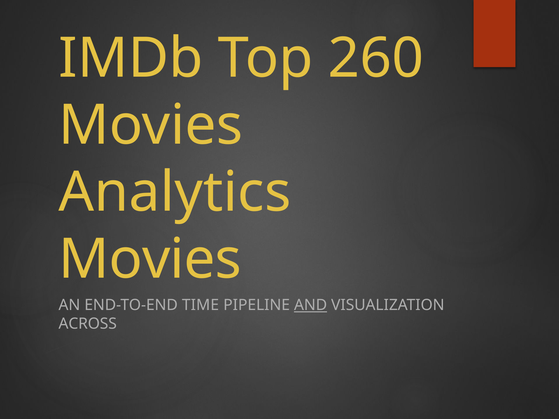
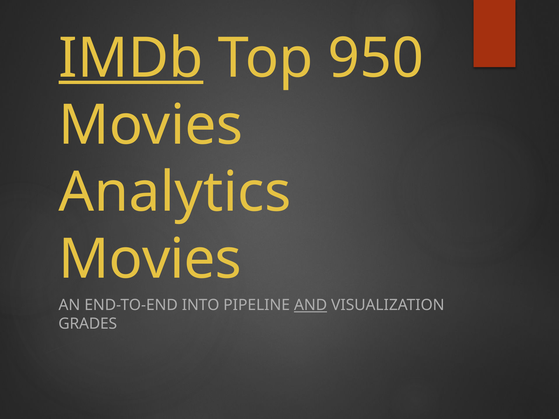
IMDb underline: none -> present (131, 58)
260: 260 -> 950 (376, 58)
TIME: TIME -> INTO (201, 305)
ACROSS: ACROSS -> GRADES (88, 324)
